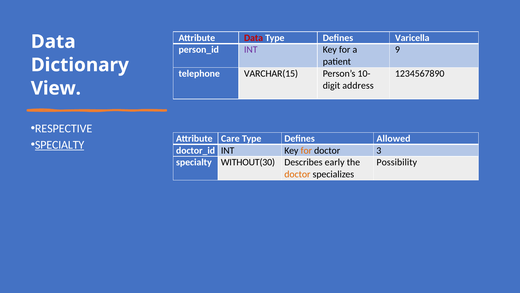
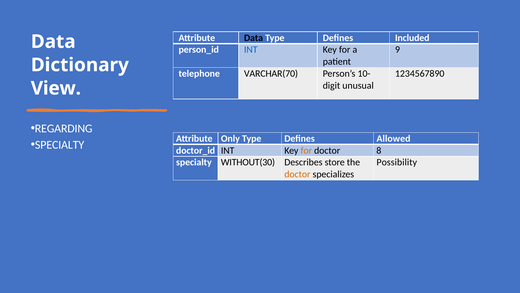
Data colour: red -> black (254, 38)
Varicella: Varicella -> Included (412, 38)
INT colour: purple -> blue (251, 50)
VARCHAR(15: VARCHAR(15 -> VARCHAR(70 (271, 73)
address: address -> unusual (358, 85)
RESPECTIVE: RESPECTIVE -> REGARDING (64, 128)
Care: Care -> Only (230, 138)
SPECIALTY underline: present -> none (60, 144)
3: 3 -> 8 (379, 150)
early: early -> store (335, 162)
